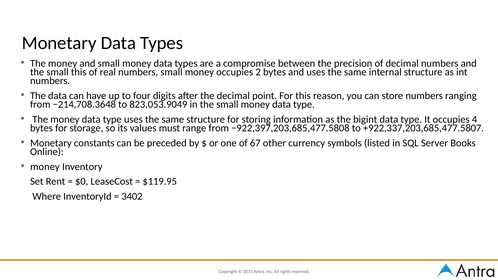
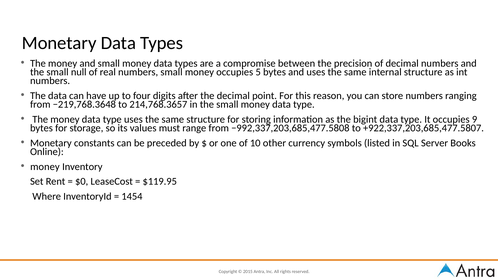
small this: this -> null (79, 72)
2: 2 -> 5 (258, 72)
−214,708.3648: −214,708.3648 -> −219,768.3648 (84, 104)
823,053.9049: 823,053.9049 -> 214,768.3657 (158, 104)
4: 4 -> 9 (475, 119)
−922,397,203,685,477.5808: −922,397,203,685,477.5808 -> −992,337,203,685,477.5808 (290, 128)
67: 67 -> 10 (255, 143)
3402: 3402 -> 1454 (132, 197)
